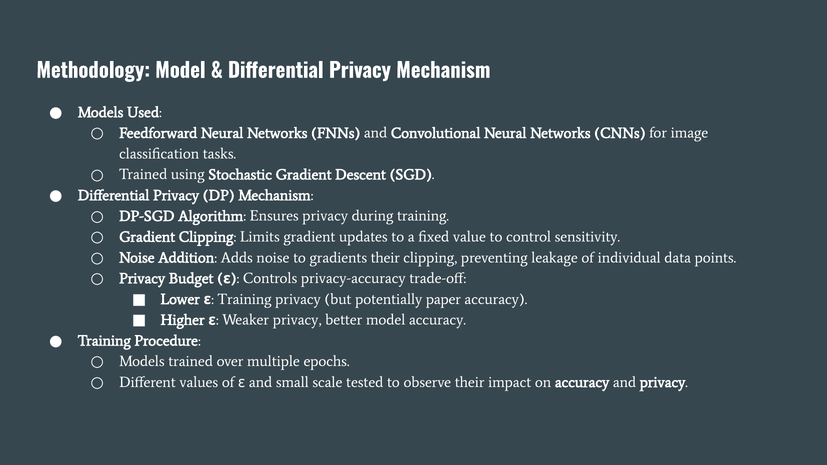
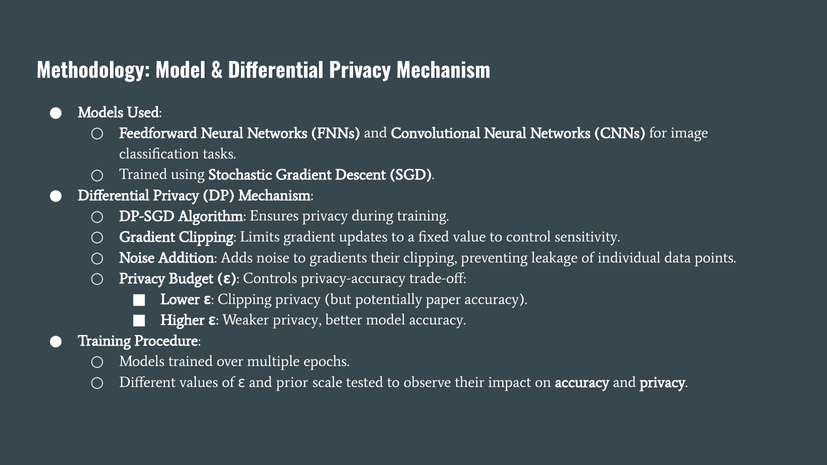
Training: Training -> Clipping (245, 299)
small: small -> prior (292, 382)
